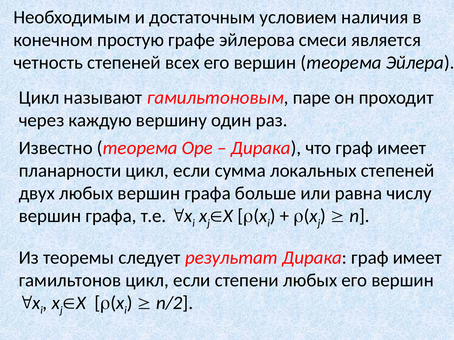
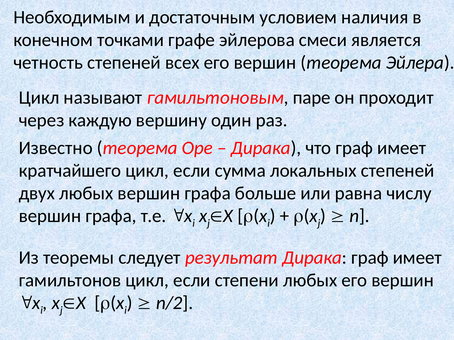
простую: простую -> точками (131, 40)
планарности: планарности -> кратчайшего (70, 171)
